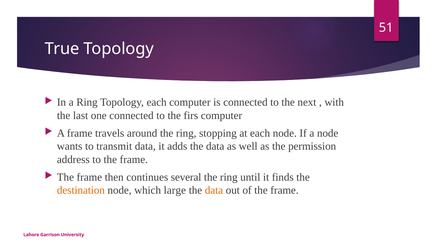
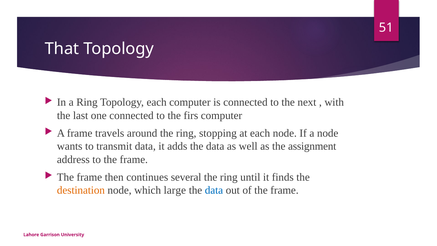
True: True -> That (62, 49)
permission: permission -> assignment (312, 146)
data colour: orange -> blue (214, 190)
